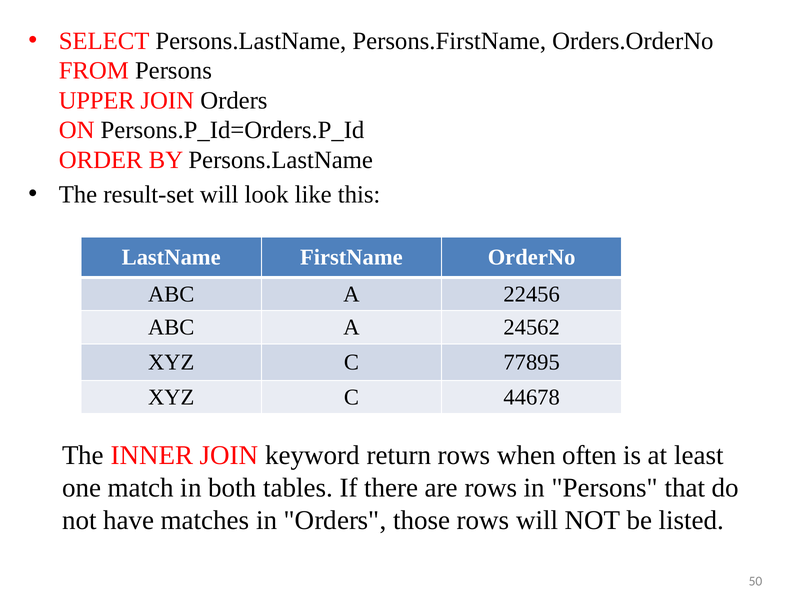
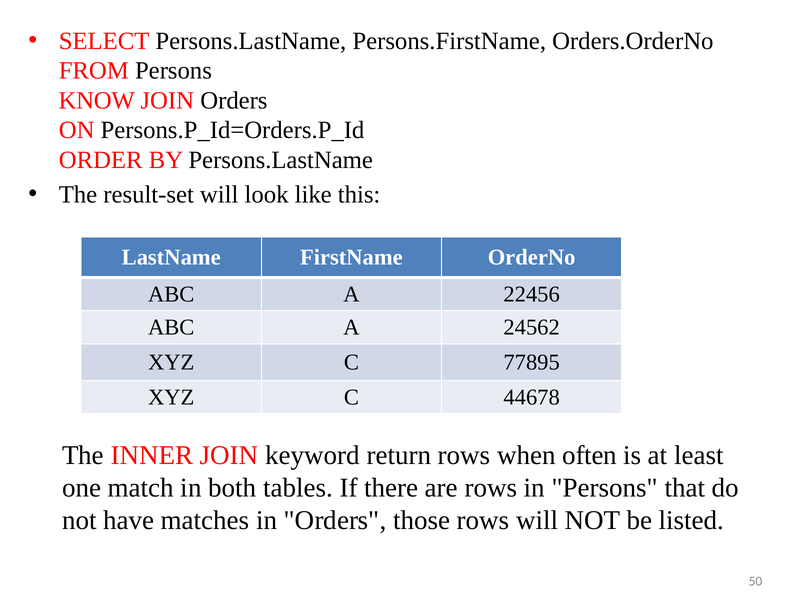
UPPER: UPPER -> KNOW (97, 100)
